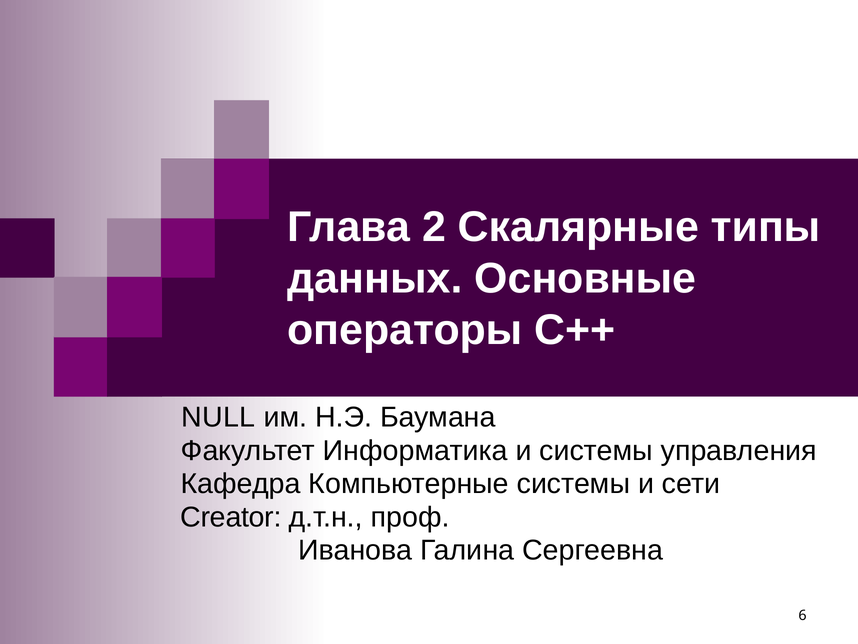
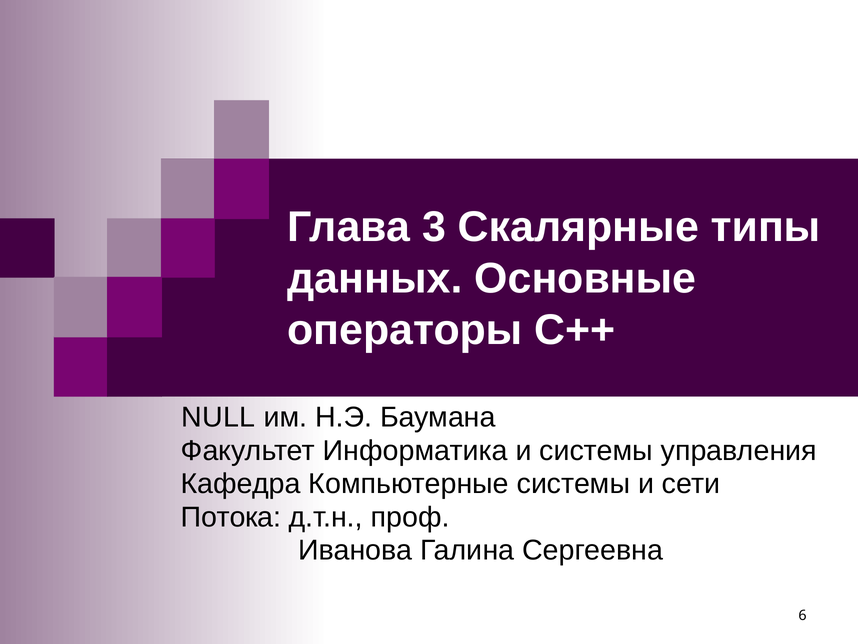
2: 2 -> 3 (434, 227)
Creator: Creator -> Потока (231, 517)
